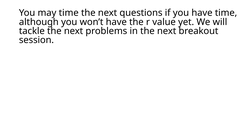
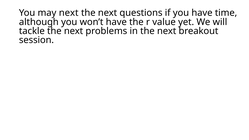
may time: time -> next (69, 13)
